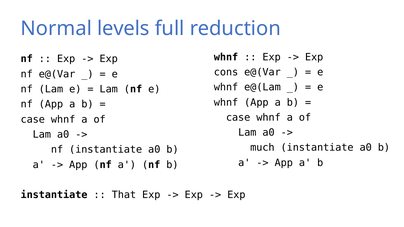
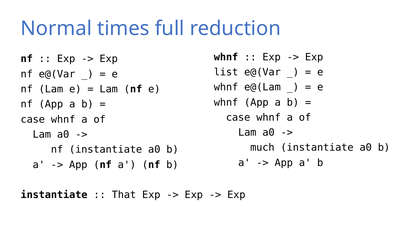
levels: levels -> times (123, 29)
cons: cons -> list (226, 72)
